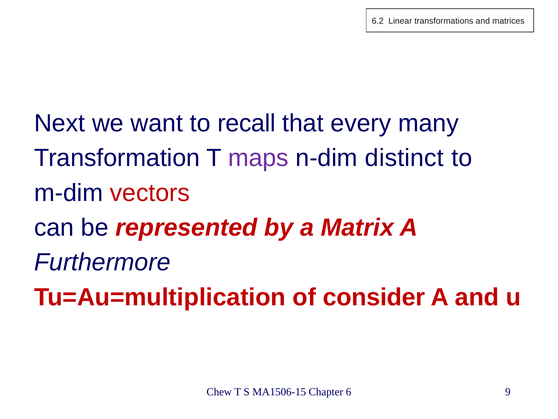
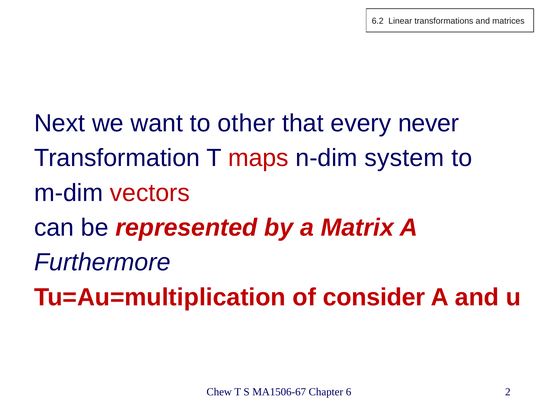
recall: recall -> other (246, 123)
many: many -> never (429, 123)
maps colour: purple -> red (258, 158)
distinct: distinct -> system (404, 158)
MA1506-15: MA1506-15 -> MA1506-67 (279, 391)
9: 9 -> 2 (508, 391)
